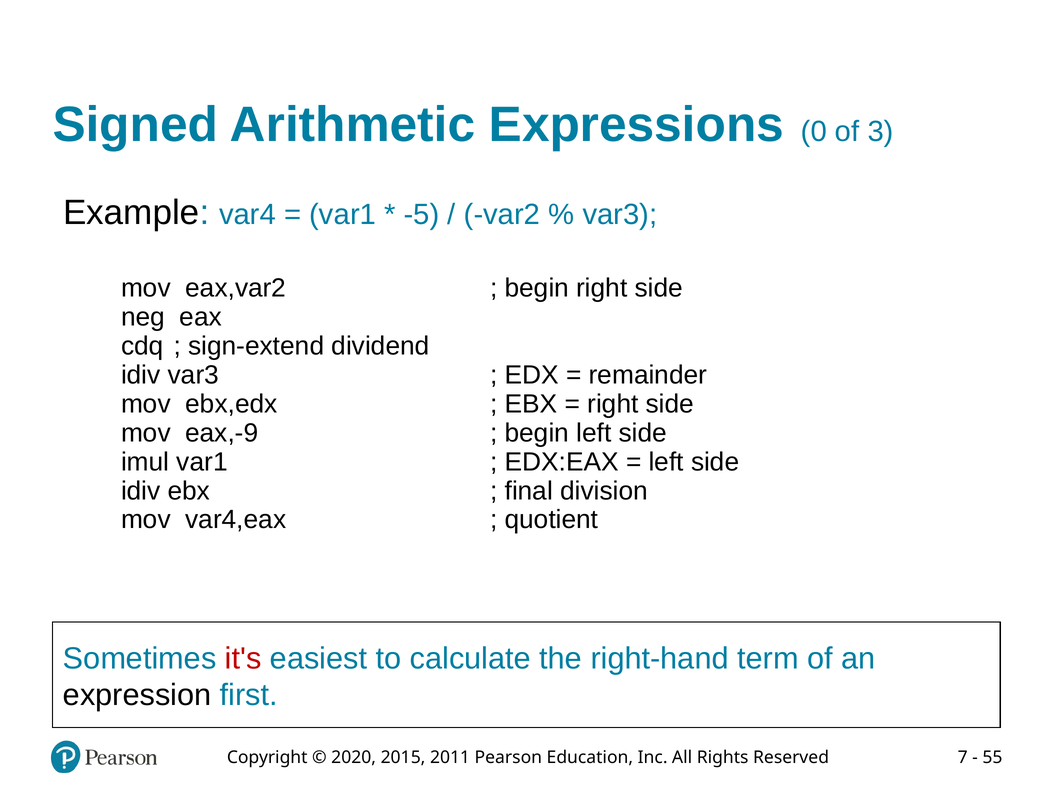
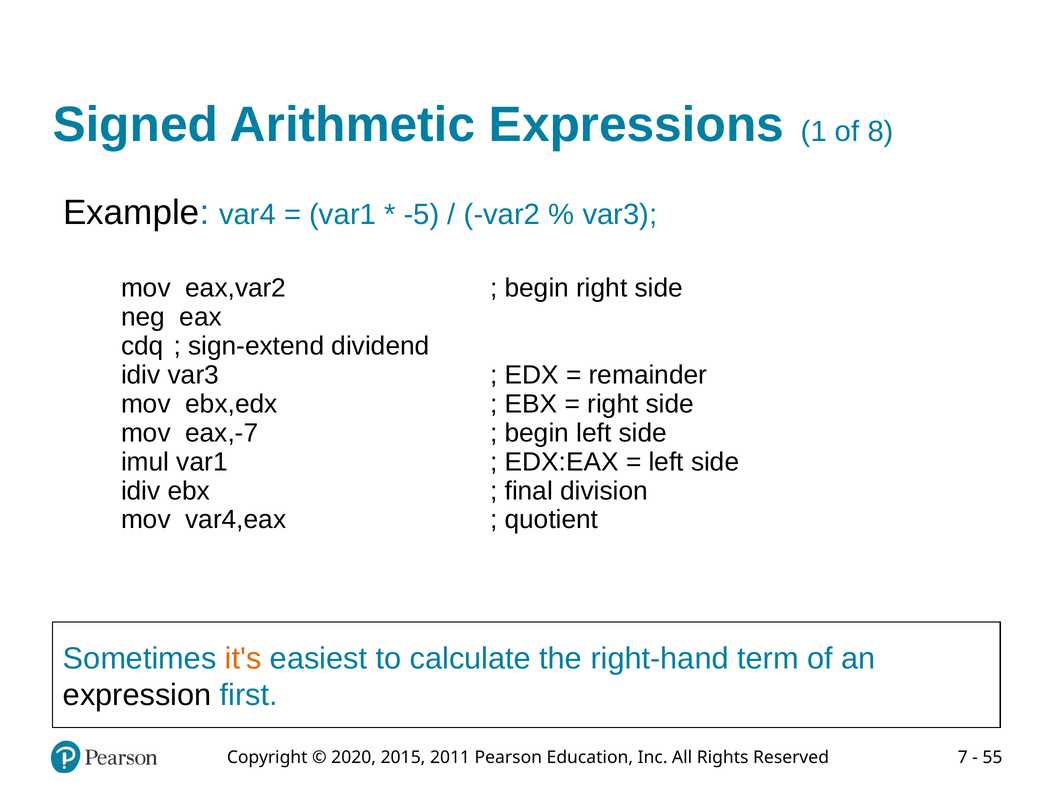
0: 0 -> 1 (814, 132)
3: 3 -> 8 (881, 132)
eax,-9: eax,-9 -> eax,-7 (222, 433)
it's colour: red -> orange (243, 658)
